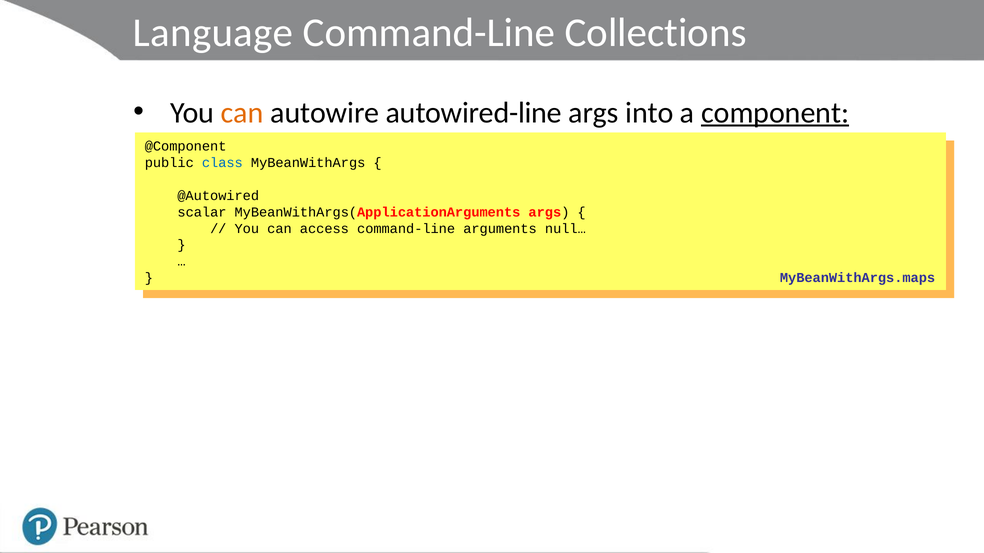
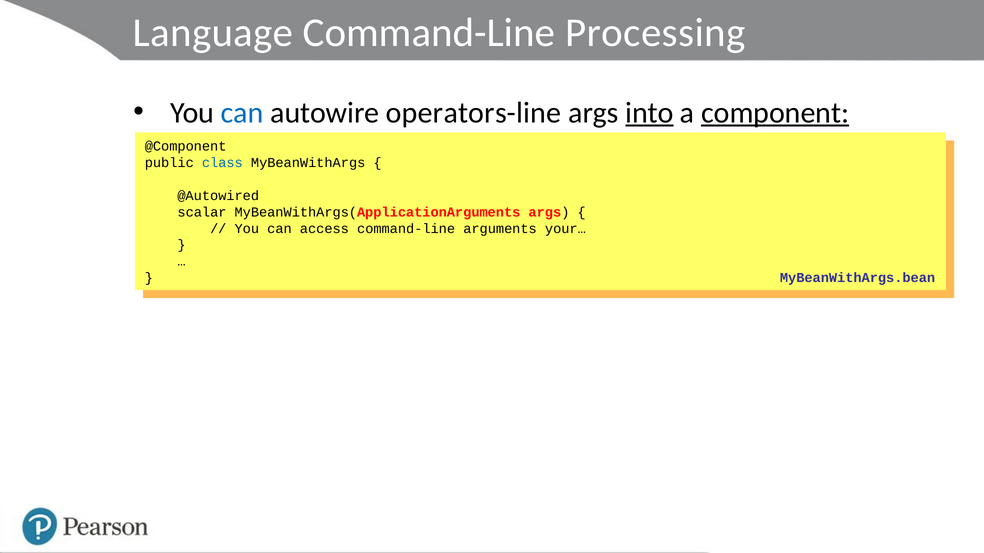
Collections: Collections -> Processing (655, 33)
can colour: orange -> blue (242, 113)
autowired-line: autowired-line -> operators-line (474, 113)
into underline: none -> present (649, 113)
null…: null… -> your… (565, 229)
MyBeanWithArgs.maps: MyBeanWithArgs.maps -> MyBeanWithArgs.bean (858, 278)
